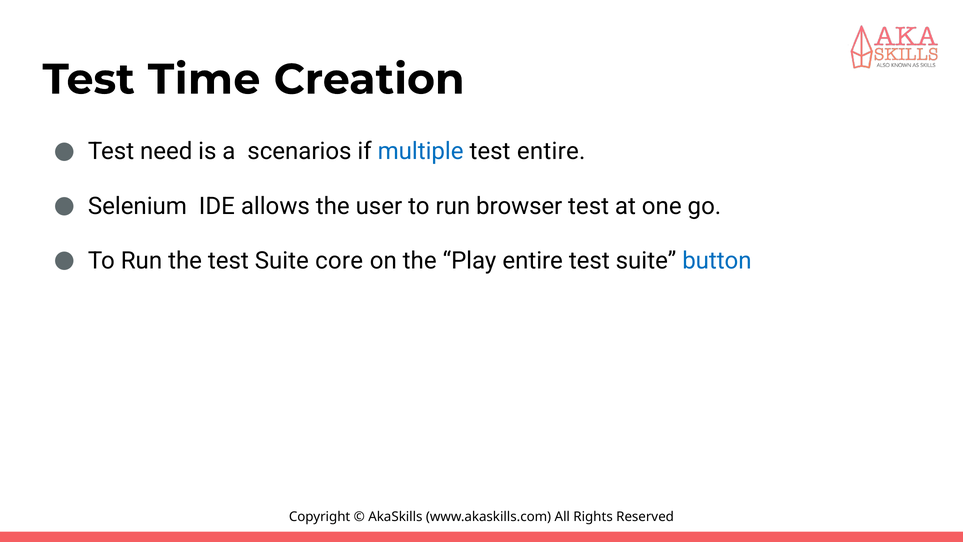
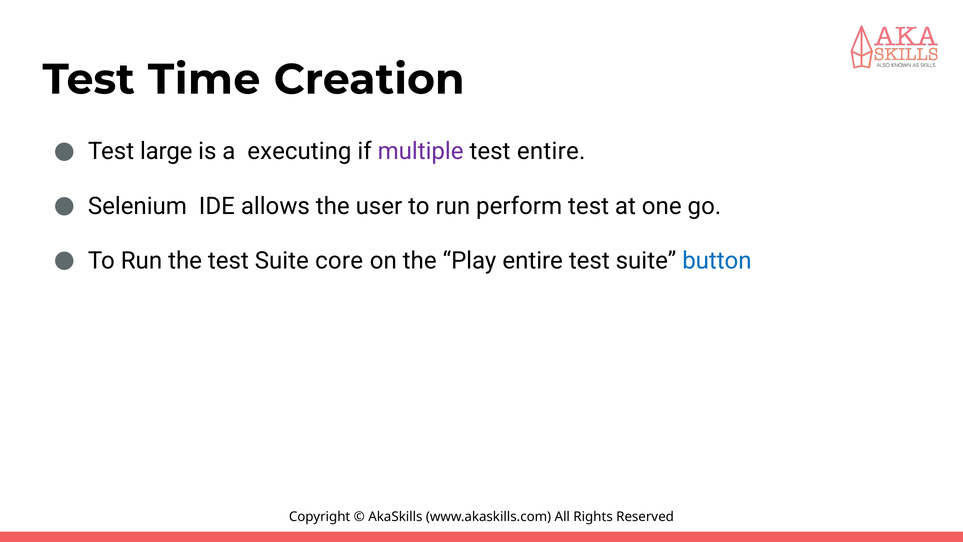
need: need -> large (166, 151)
scenarios: scenarios -> executing (299, 151)
multiple colour: blue -> purple (421, 151)
browser: browser -> perform (519, 206)
